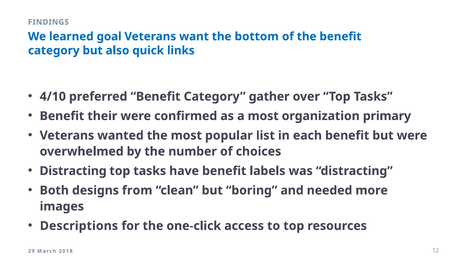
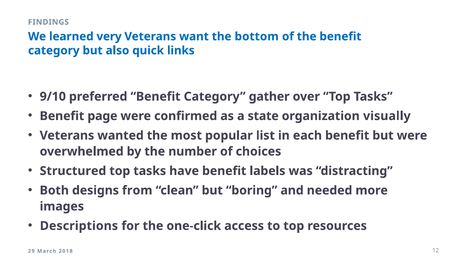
goal: goal -> very (109, 36)
4/10: 4/10 -> 9/10 (53, 96)
their: their -> page (102, 116)
a most: most -> state (263, 116)
primary: primary -> visually (387, 116)
Distracting: Distracting -> Structured (73, 171)
